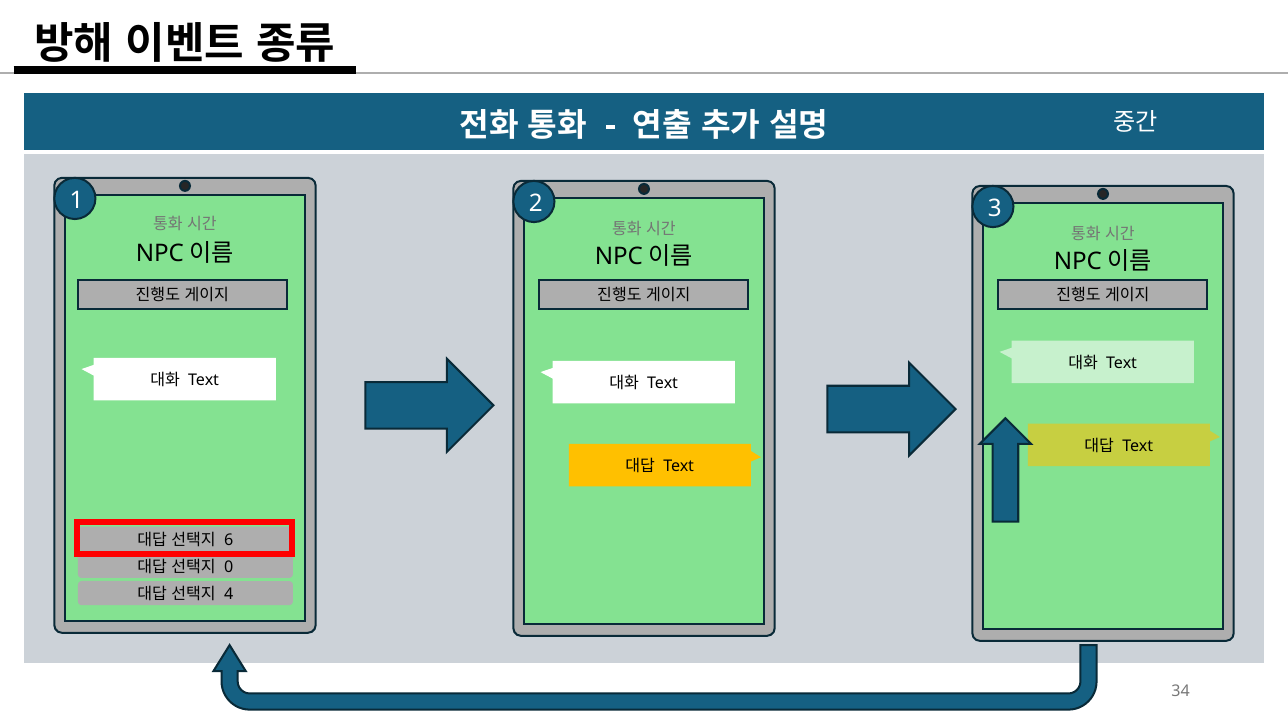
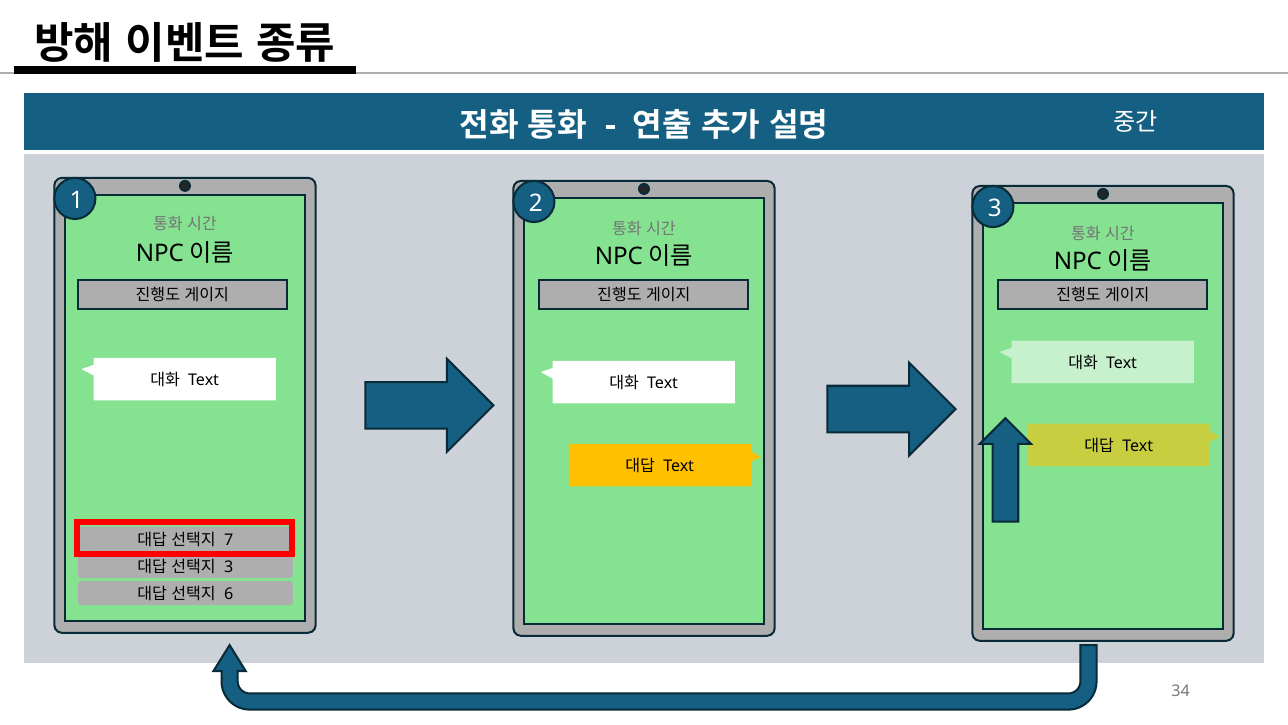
6: 6 -> 7 (229, 539)
0: 0 -> 3 (229, 567)
4: 4 -> 6 (229, 594)
